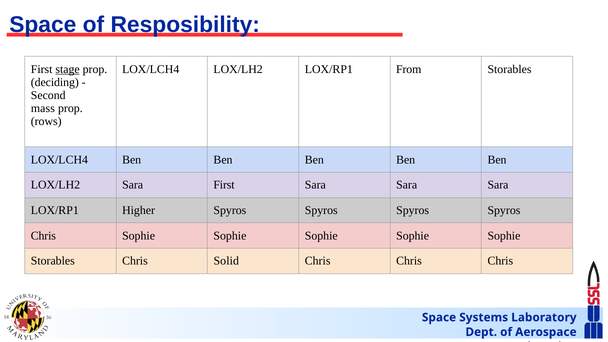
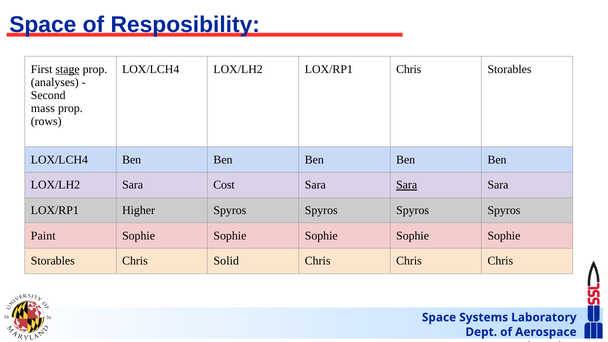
LOX/RP1 From: From -> Chris (409, 69)
deciding: deciding -> analyses (55, 82)
Sara First: First -> Cost (224, 185)
Sara underline: none -> present (407, 185)
Chris: Chris -> Paint (43, 236)
